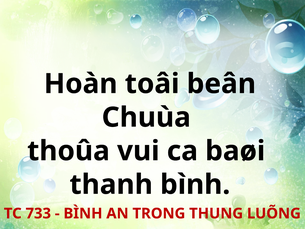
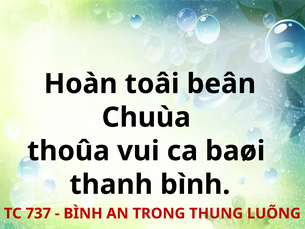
733: 733 -> 737 (38, 213)
